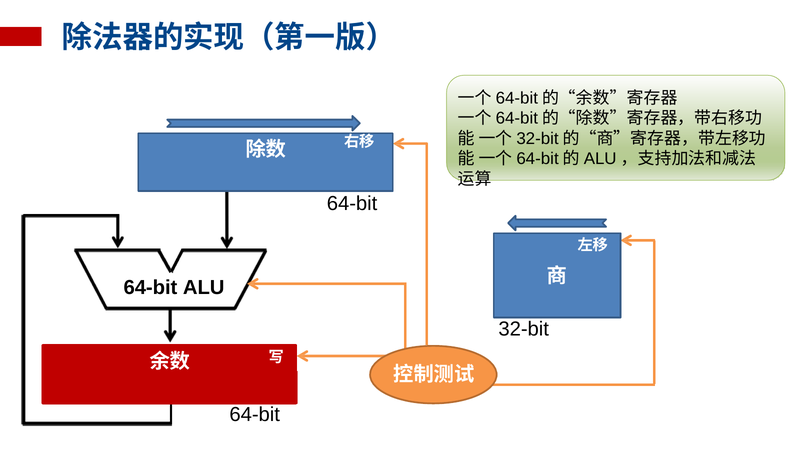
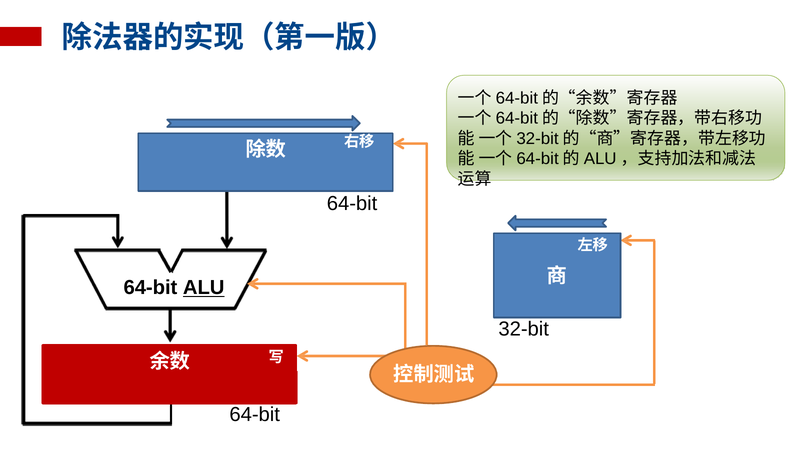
ALU underline: none -> present (204, 288)
